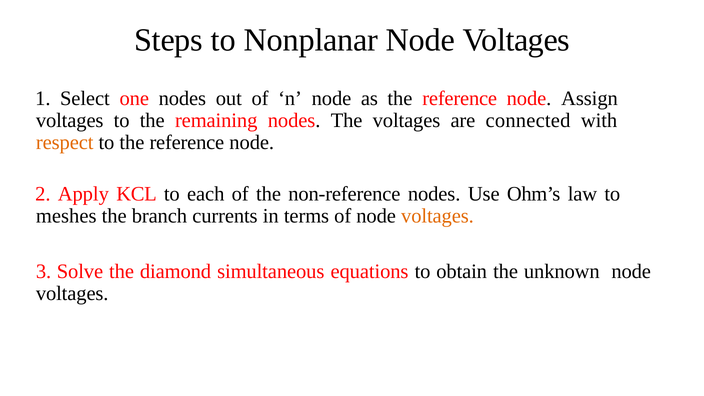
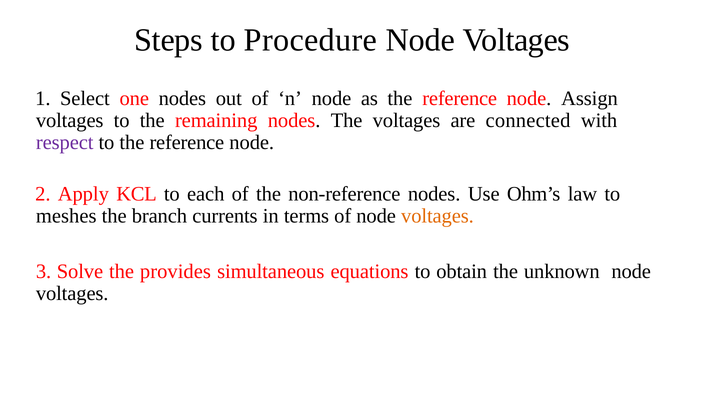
Nonplanar: Nonplanar -> Procedure (311, 40)
respect colour: orange -> purple (65, 143)
diamond: diamond -> provides (175, 271)
